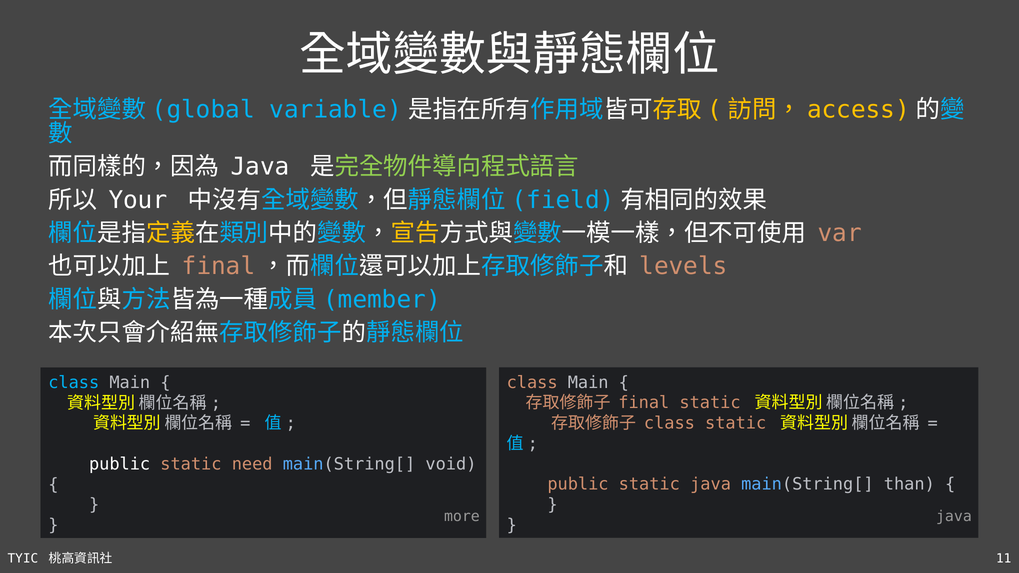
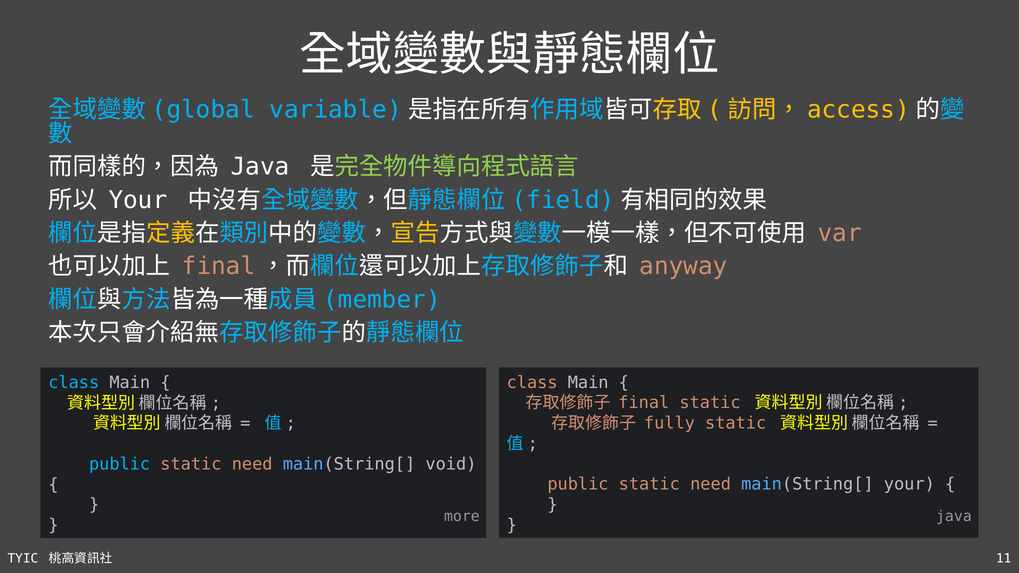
levels: levels -> anyway (683, 267)
class: class -> fully (669, 423)
public colour: white -> light blue (120, 464)
java: java -> need (711, 484)
main(String[ than: than -> your (909, 484)
